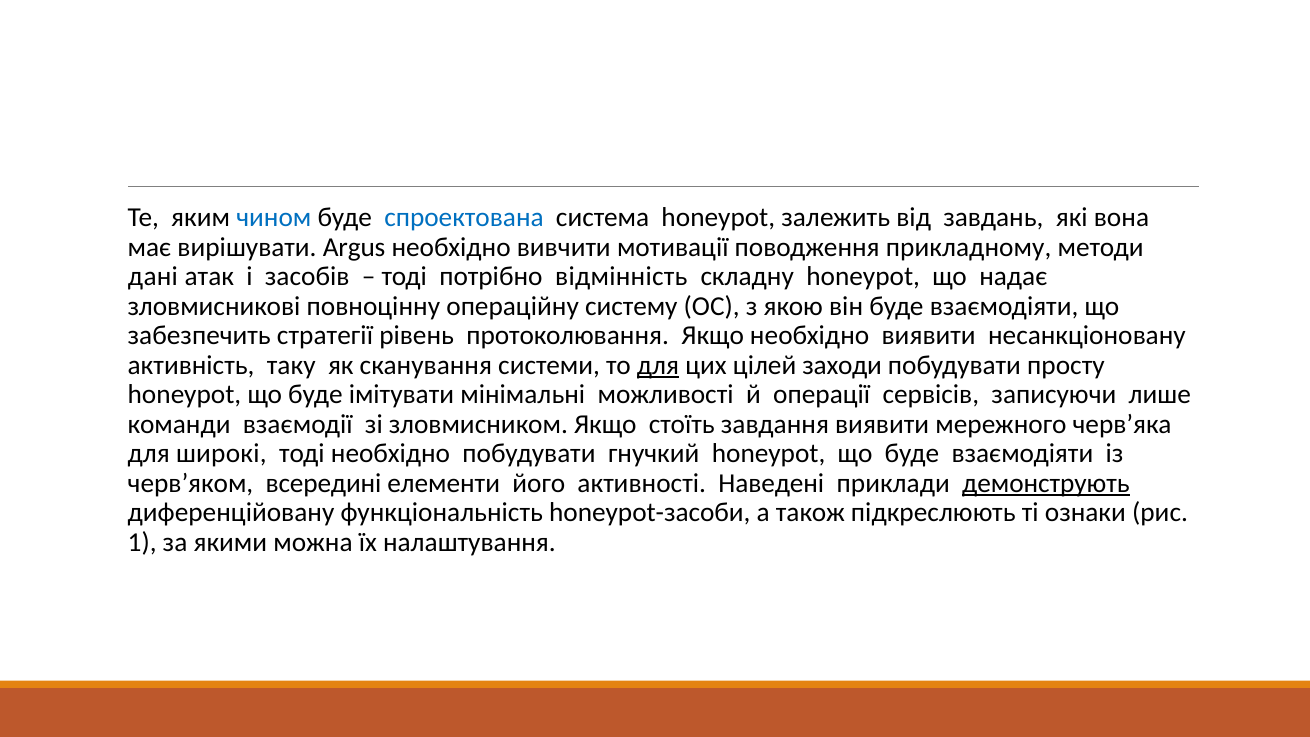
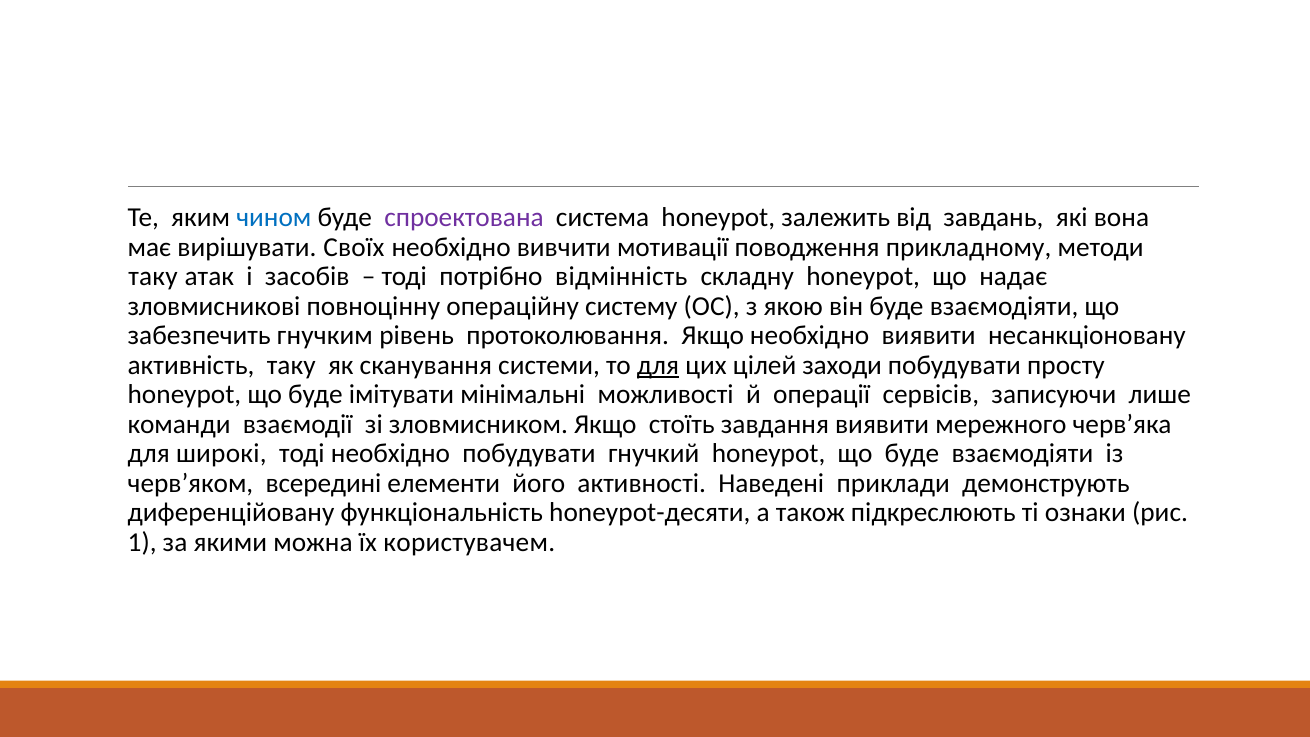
спроектована colour: blue -> purple (464, 218)
Argus: Argus -> Своїх (354, 247)
дані: дані -> таку (153, 277)
стратегії: стратегії -> гнучким (325, 336)
демонструють underline: present -> none (1046, 483)
honeypot-засоби: honeypot-засоби -> honeypot-десяти (650, 513)
налаштування: налаштування -> користувачем (469, 542)
